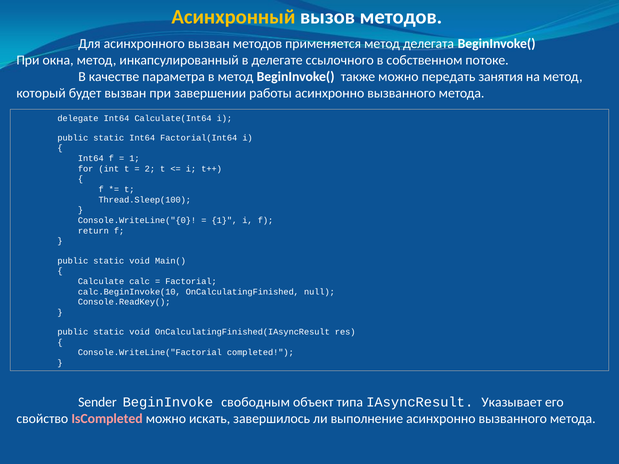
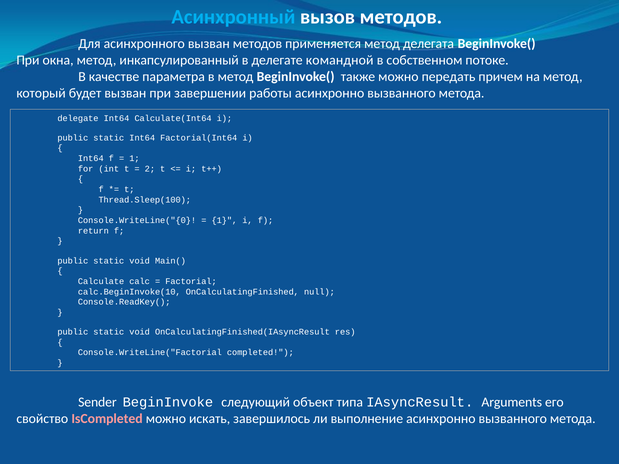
Асинхронный colour: yellow -> light blue (233, 17)
ссылочного: ссылочного -> командной (340, 60)
занятия: занятия -> причем (501, 77)
свободным: свободным -> следующий (256, 402)
Указывает: Указывает -> Arguments (512, 402)
